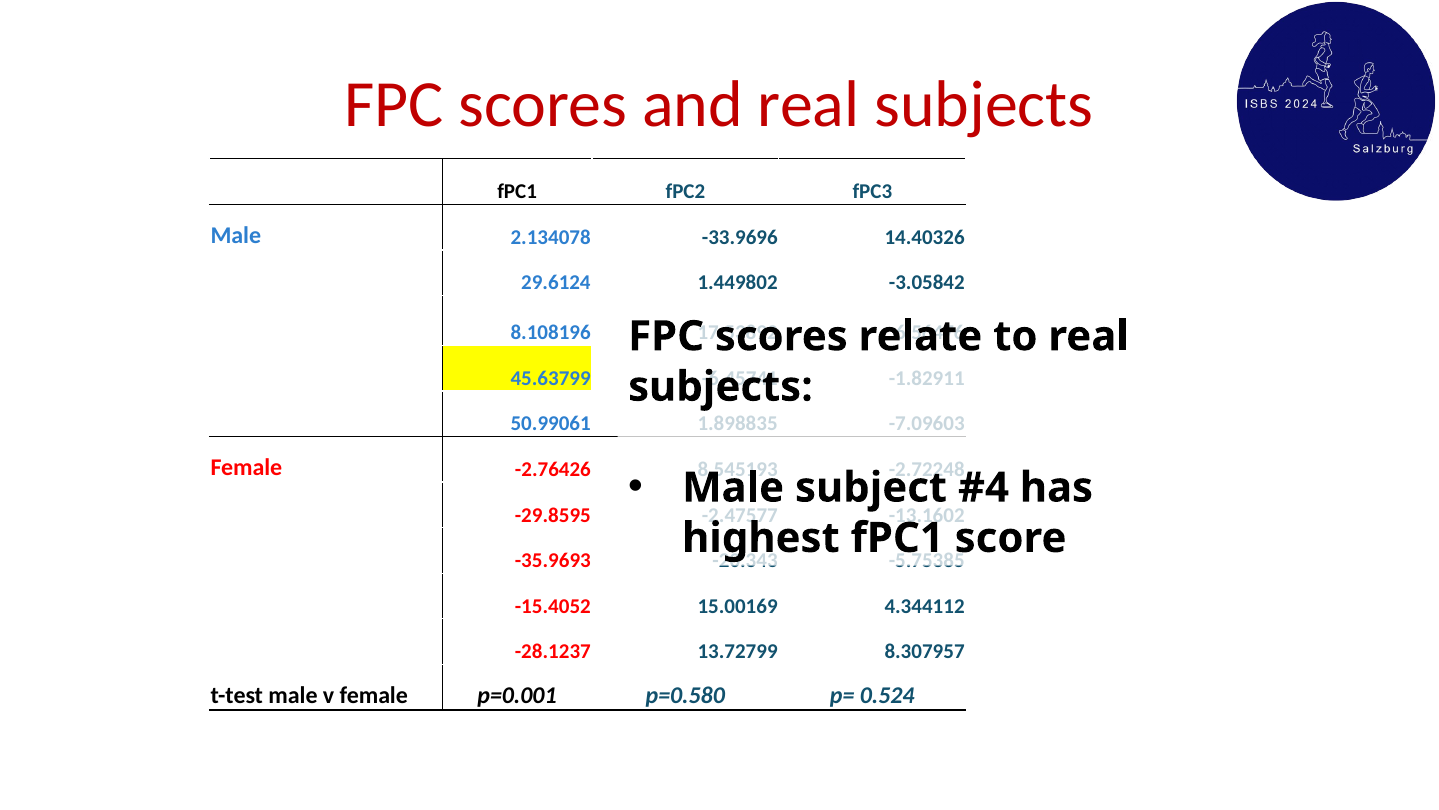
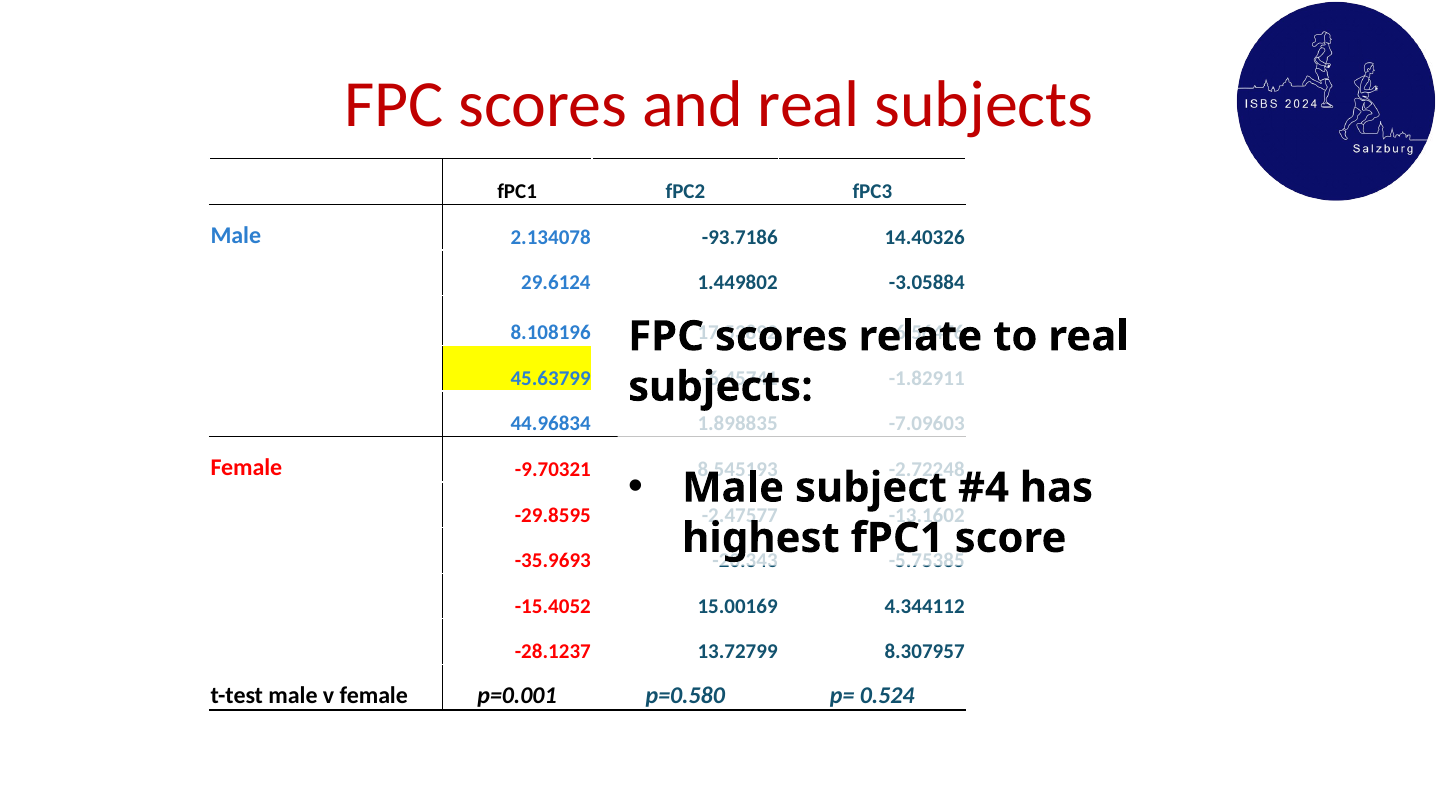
-33.9696: -33.9696 -> -93.7186 (740, 237)
-3.05842: -3.05842 -> -3.05884 (927, 283)
50.99061: 50.99061 -> 44.96834 (551, 424)
-2.76426: -2.76426 -> -9.70321 (553, 469)
